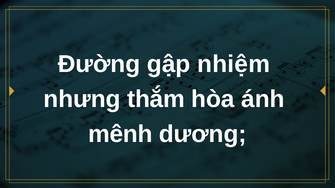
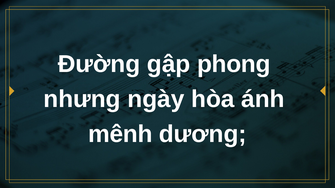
nhiệm: nhiệm -> phong (234, 64)
thắm: thắm -> ngày (156, 99)
